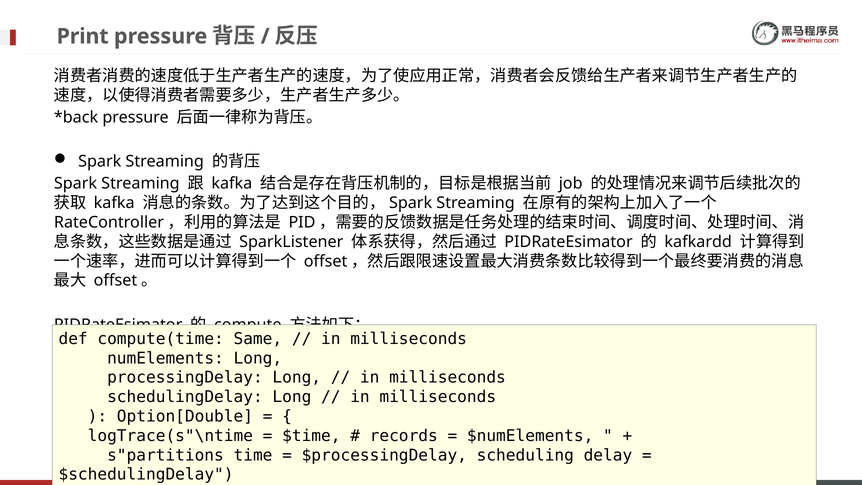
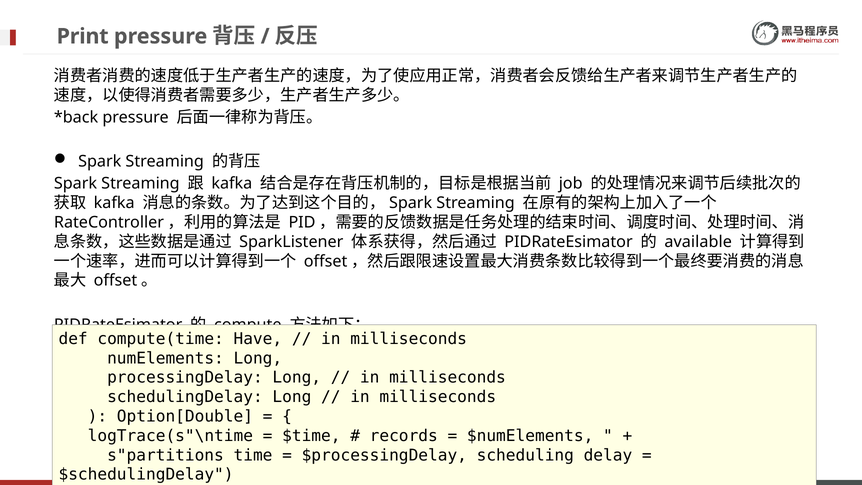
kafkardd: kafkardd -> available (698, 242)
Same: Same -> Have (258, 339)
